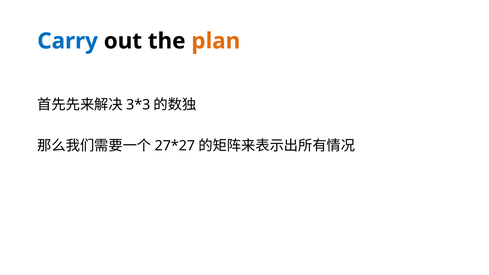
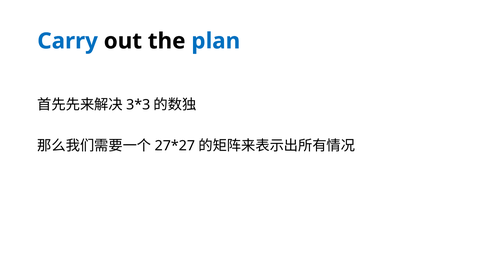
plan colour: orange -> blue (216, 41)
